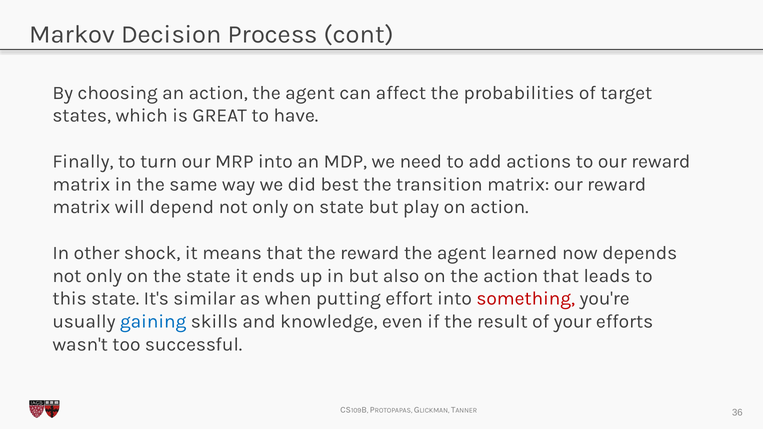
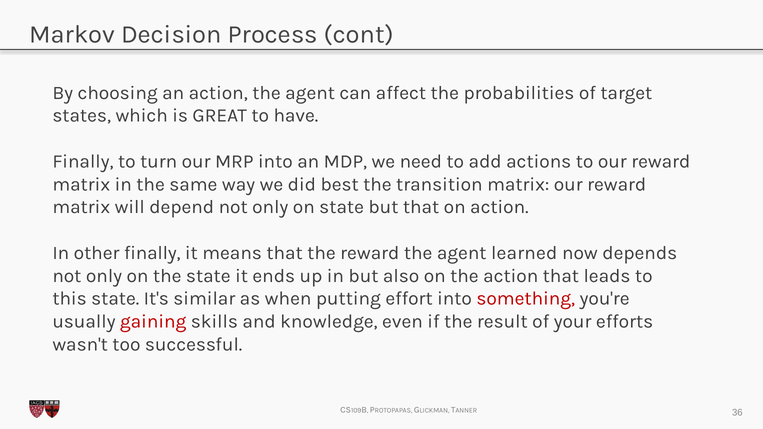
but play: play -> that (421, 207)
other shock: shock -> finally (152, 253)
gaining colour: blue -> red (153, 322)
